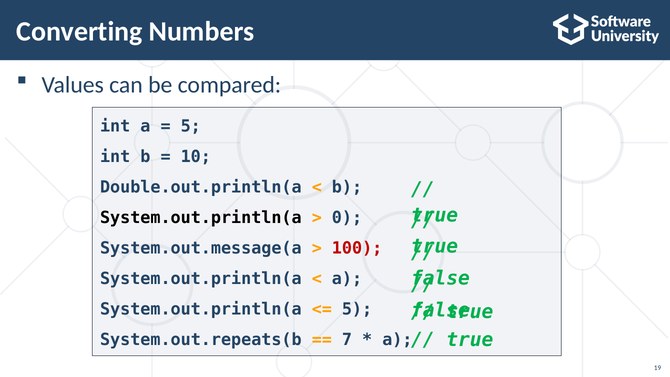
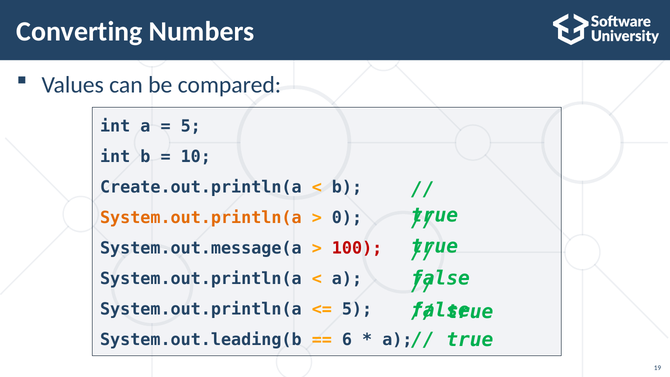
Double.out.println(a: Double.out.println(a -> Create.out.println(a (201, 187)
System.out.println(a colour: black -> orange (201, 218)
System.out.repeats(b: System.out.repeats(b -> System.out.leading(b (201, 340)
7: 7 -> 6 (347, 340)
